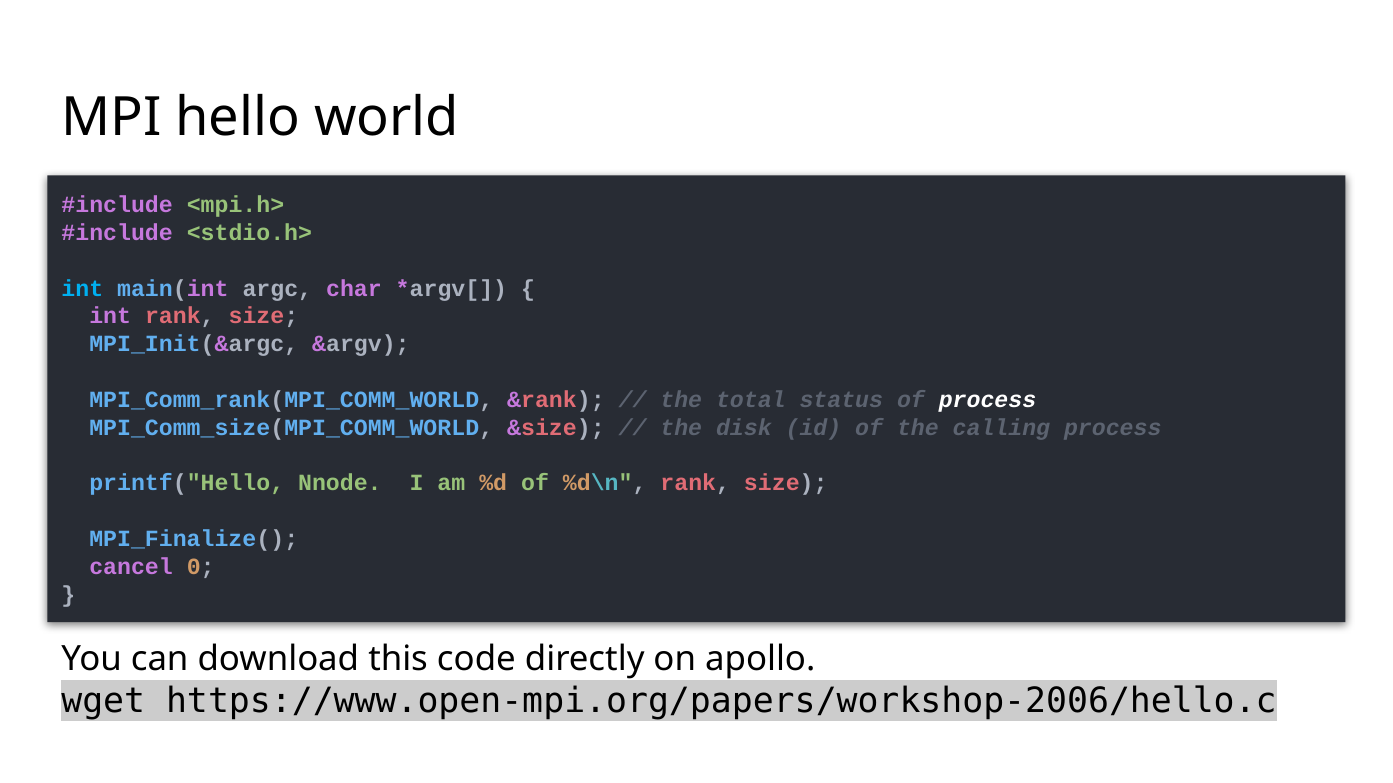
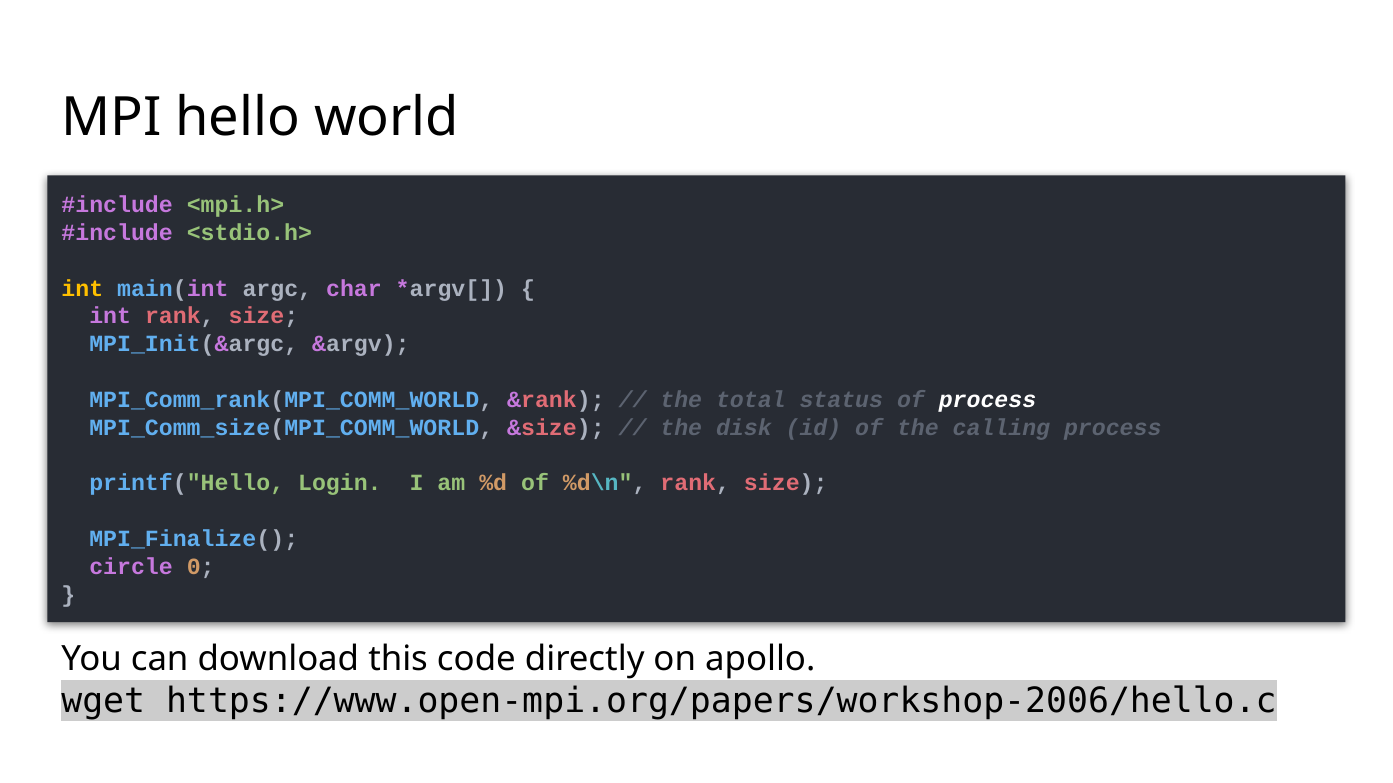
int colour: light blue -> yellow (82, 289)
Nnode: Nnode -> Login (340, 484)
cancel: cancel -> circle (131, 567)
